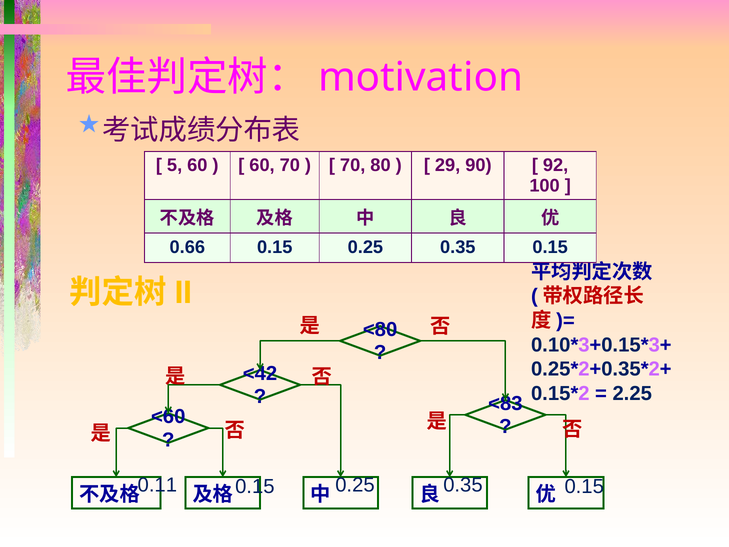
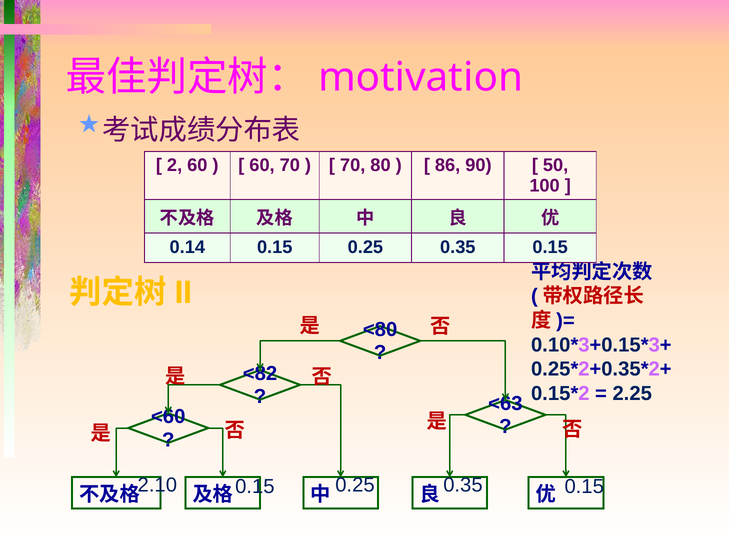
5: 5 -> 2 (175, 165)
29: 29 -> 86 (448, 165)
92: 92 -> 50 (556, 165)
0.66: 0.66 -> 0.14 (187, 247)
<42: <42 -> <82 (260, 373)
<83: <83 -> <63 (505, 403)
0.11: 0.11 -> 2.10 (157, 485)
